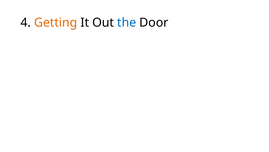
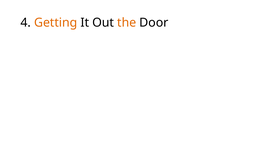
the colour: blue -> orange (127, 23)
